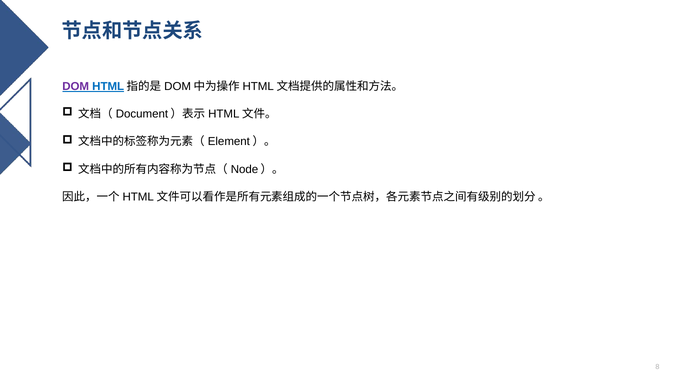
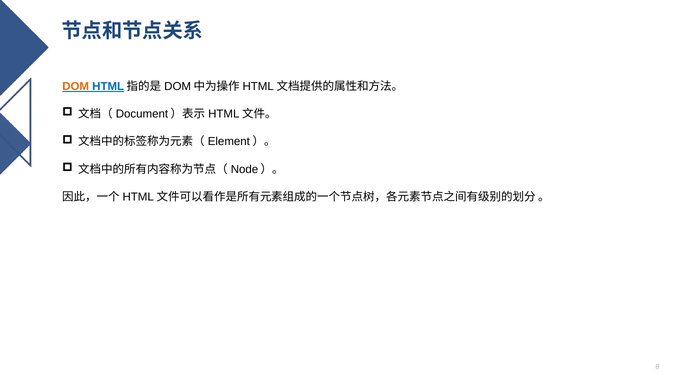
DOM colour: purple -> orange (76, 86)
